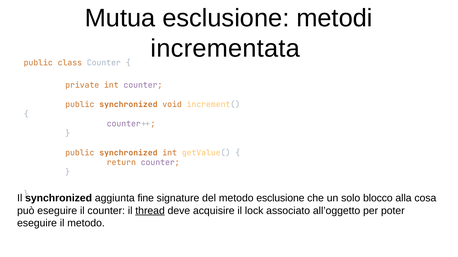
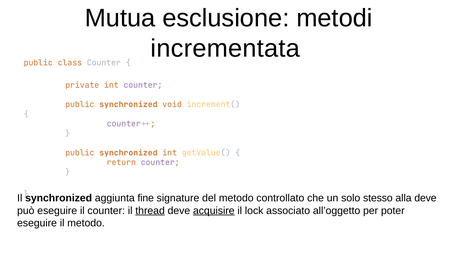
metodo esclusione: esclusione -> controllato (280, 199)
blocco: blocco -> stesso (378, 199)
alla cosa: cosa -> deve (425, 199)
acquisire underline: none -> present (214, 211)
